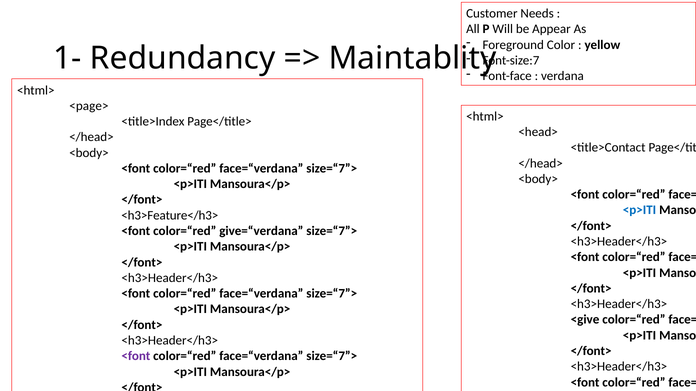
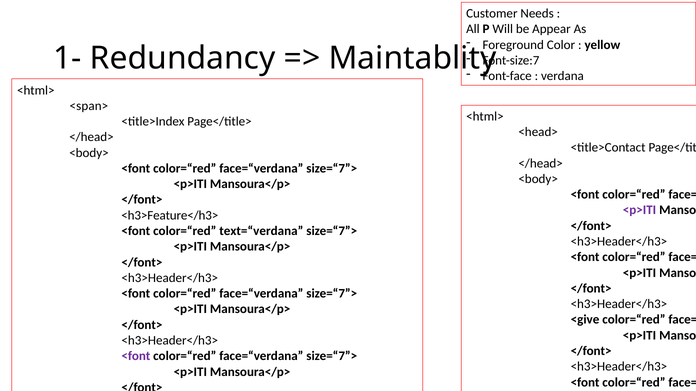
<page>: <page> -> <span> (89, 106)
<p>ITI colour: blue -> purple (640, 210)
give=“verdana: give=“verdana -> text=“verdana (261, 231)
